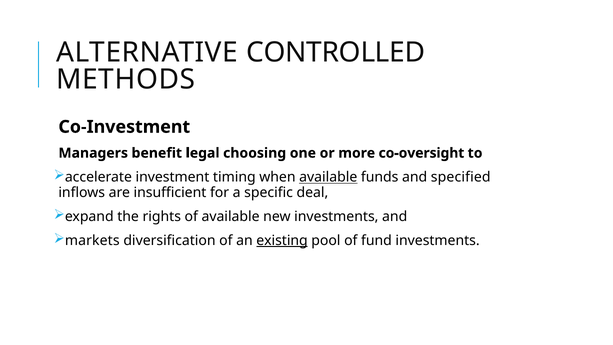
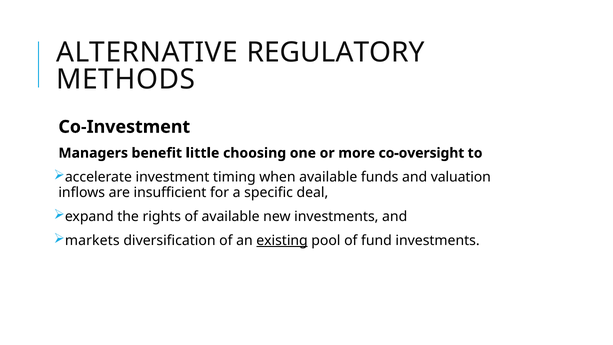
CONTROLLED: CONTROLLED -> REGULATORY (336, 52)
legal: legal -> little (202, 153)
available underline: present -> none (328, 177)
specified: specified -> valuation (461, 177)
